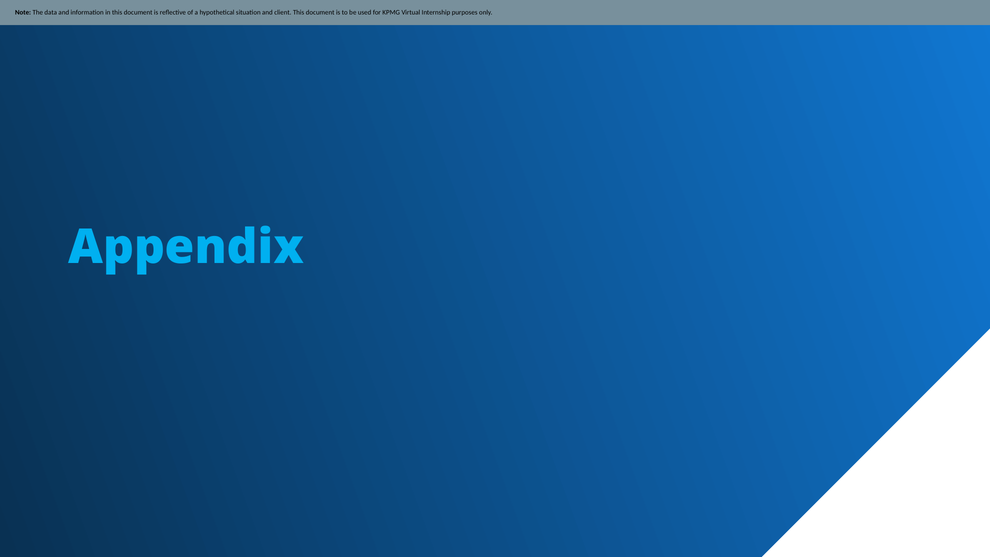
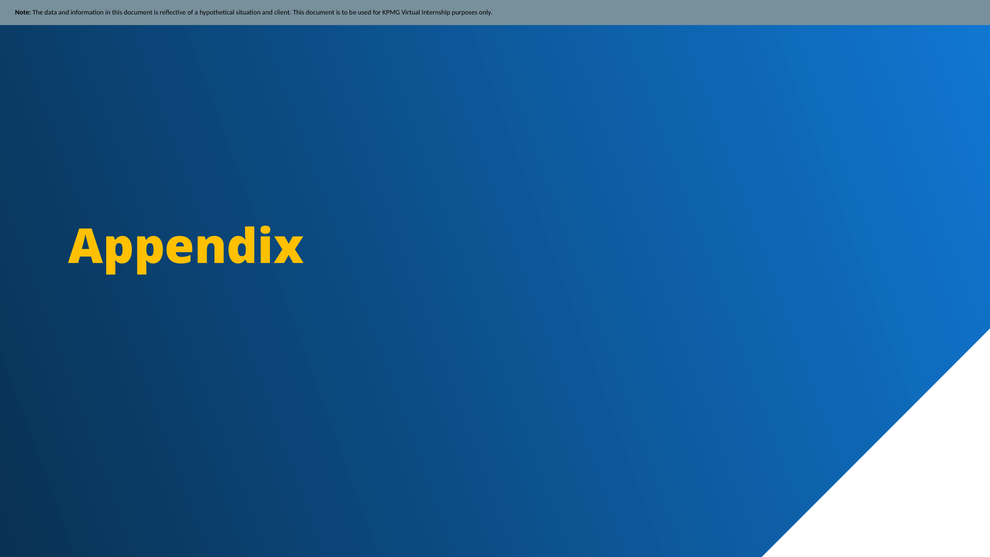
Appendix colour: light blue -> yellow (186, 247)
